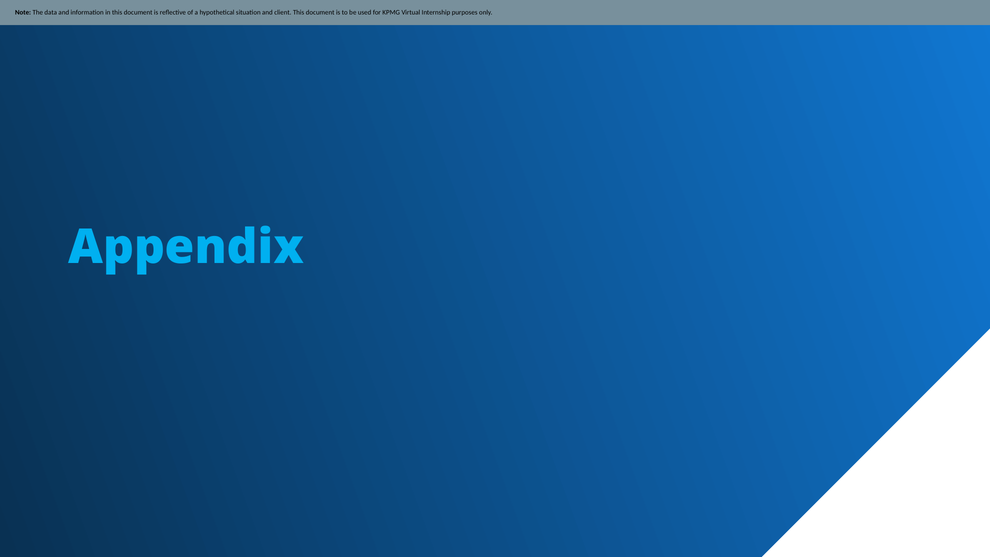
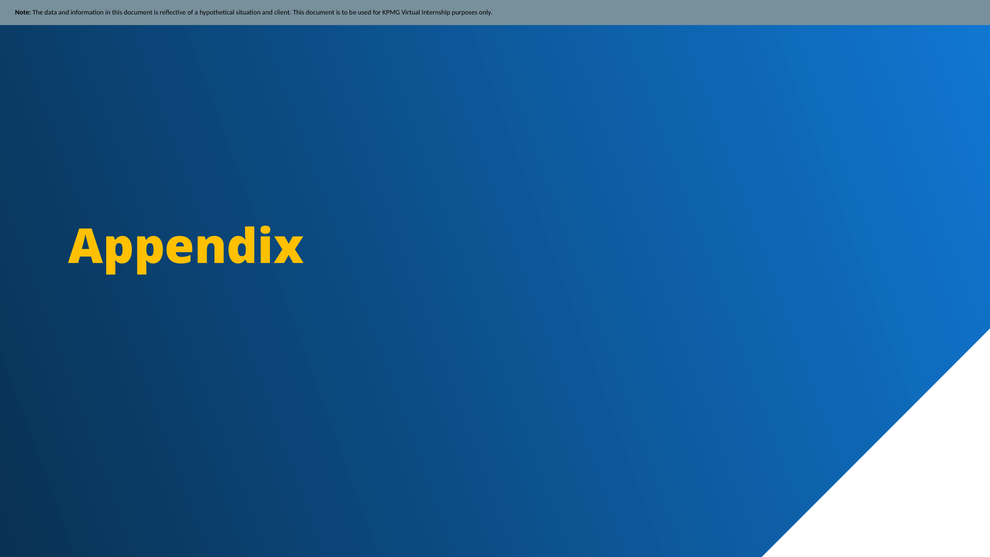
Appendix colour: light blue -> yellow (186, 247)
